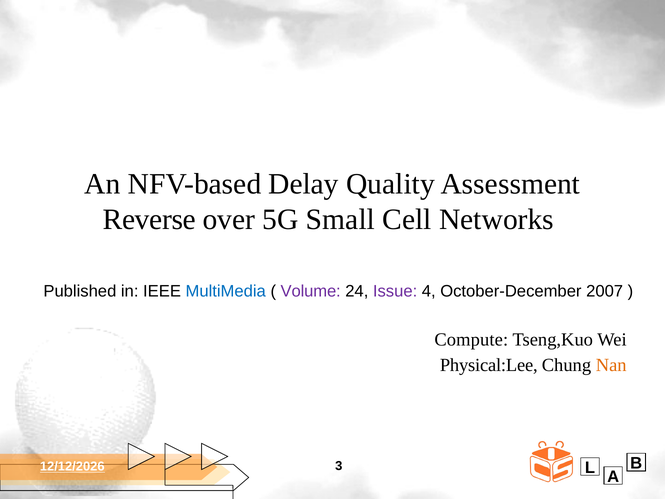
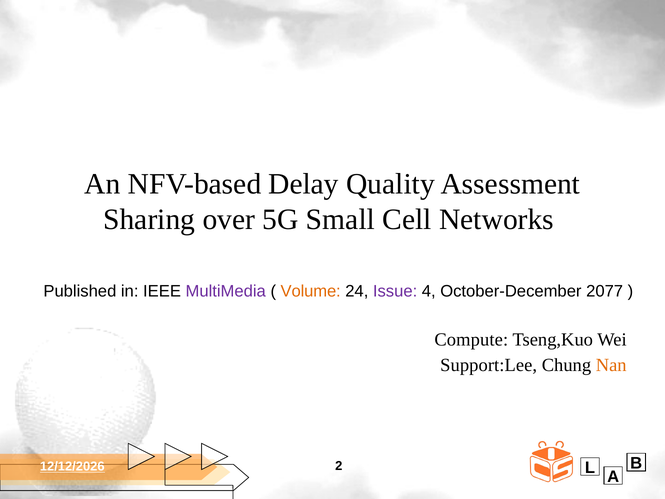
Reverse: Reverse -> Sharing (149, 219)
MultiMedia colour: blue -> purple (226, 291)
Volume colour: purple -> orange (311, 291)
2007: 2007 -> 2077 (605, 291)
Physical:Lee: Physical:Lee -> Support:Lee (489, 365)
3: 3 -> 2 (339, 466)
